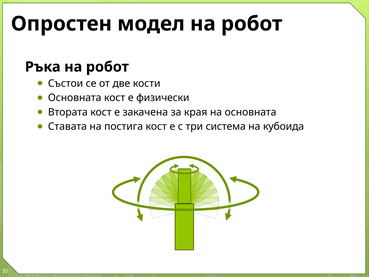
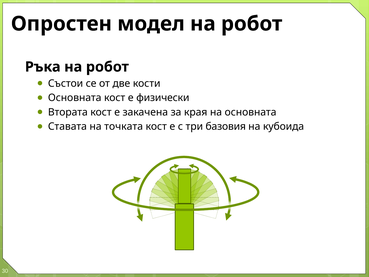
постига: постига -> точката (124, 126)
система: система -> базовия (226, 126)
